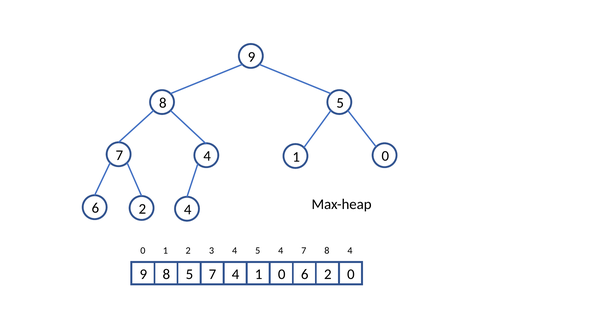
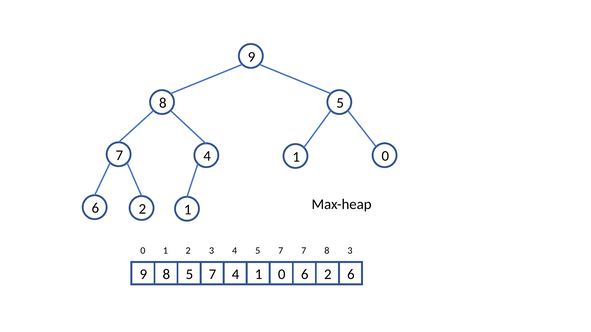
2 4: 4 -> 1 (188, 210)
4 5 4: 4 -> 7 (281, 251)
8 4: 4 -> 3 (350, 251)
2 0: 0 -> 6 (351, 274)
